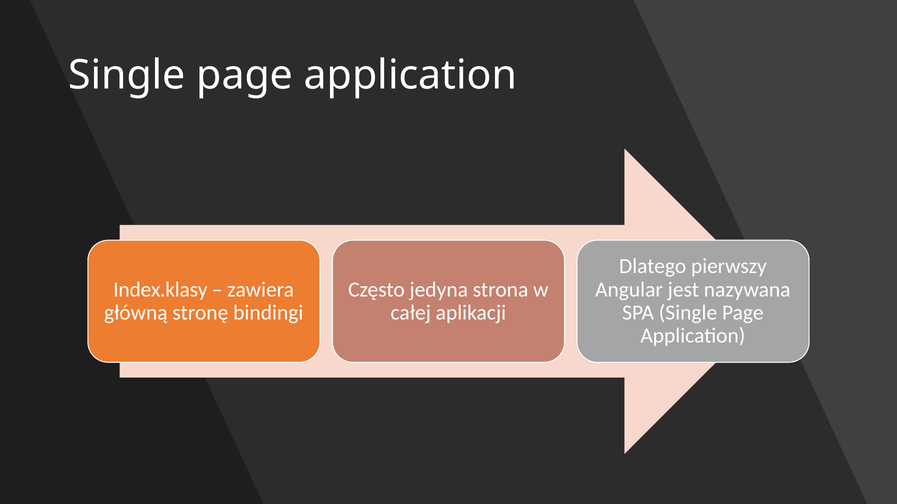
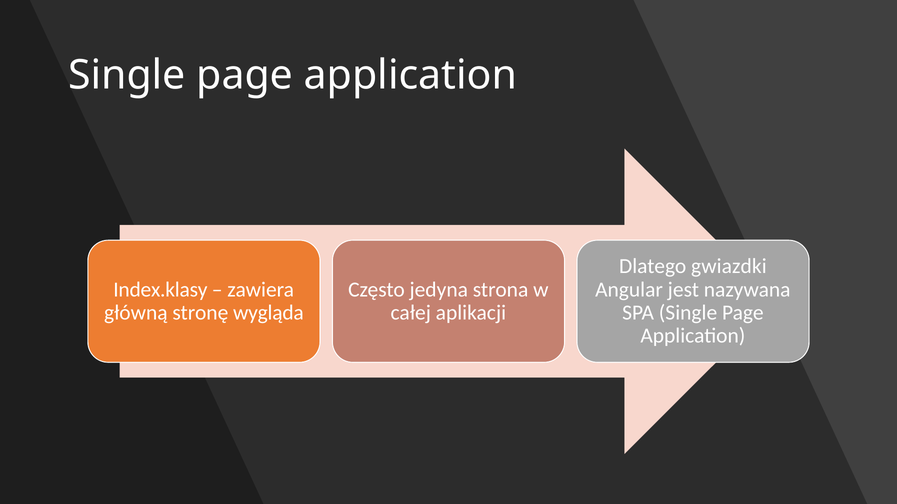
pierwszy: pierwszy -> gwiazdki (729, 267)
bindingi: bindingi -> wygląda (268, 313)
